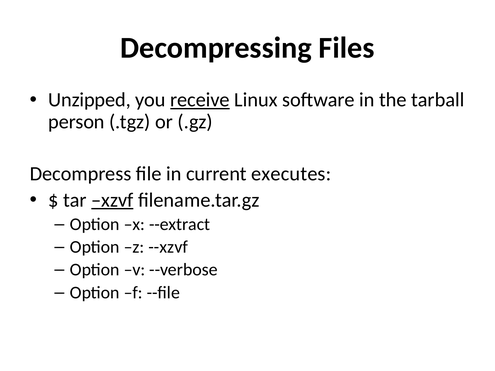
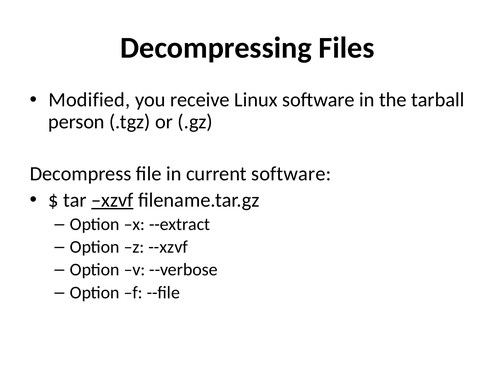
Unzipped: Unzipped -> Modified (89, 100)
receive underline: present -> none (200, 100)
current executes: executes -> software (291, 174)
